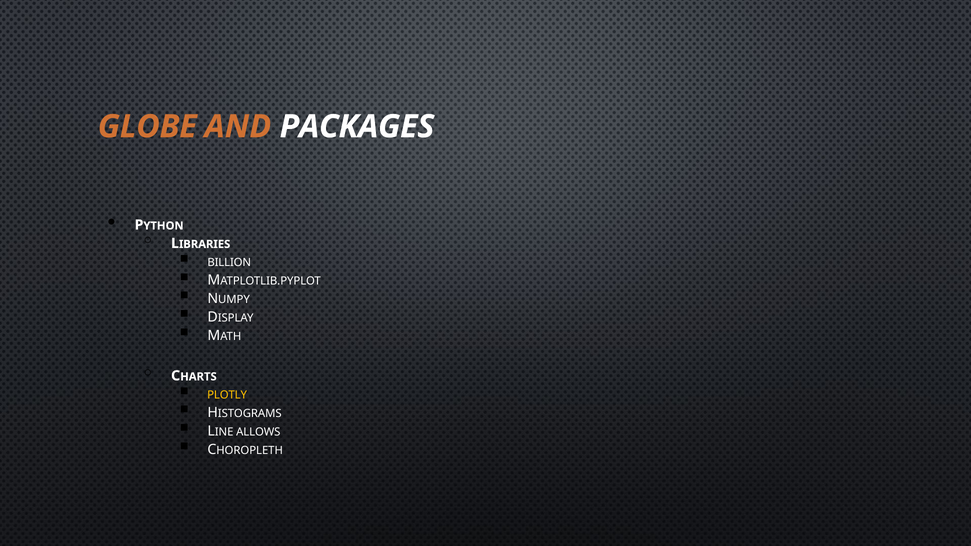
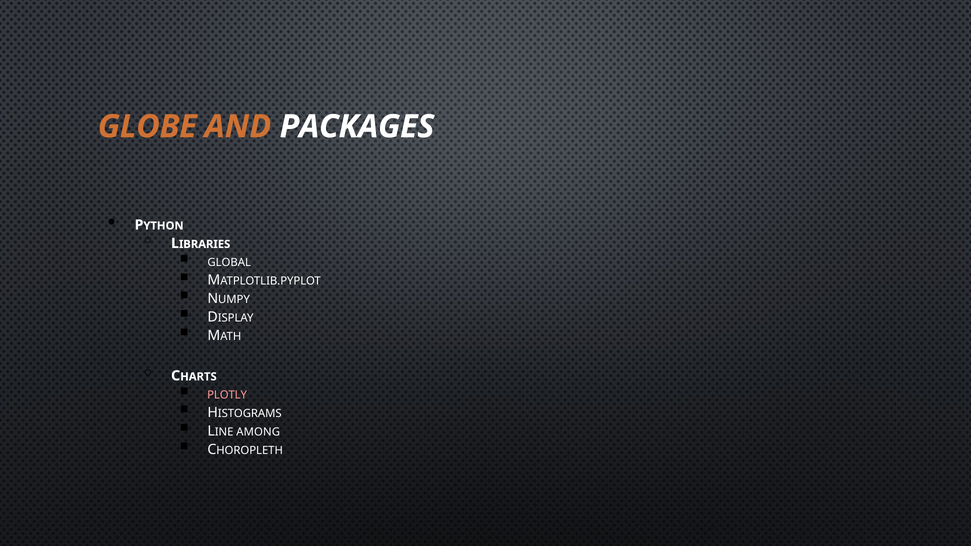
BILLION: BILLION -> GLOBAL (229, 263)
PLOTLY colour: yellow -> pink (227, 395)
ALLOWS: ALLOWS -> AMONG (258, 432)
